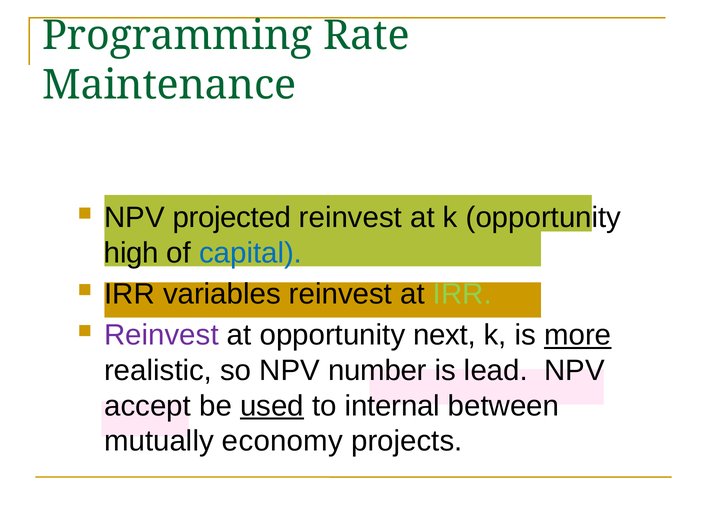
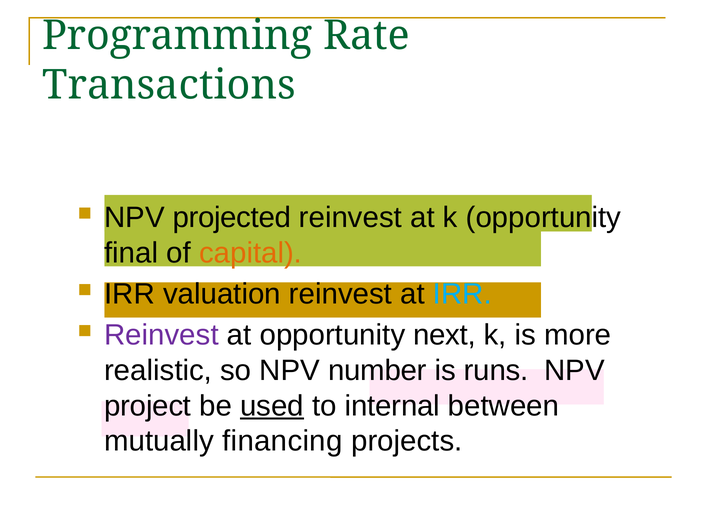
Maintenance: Maintenance -> Transactions (169, 85)
high: high -> final (131, 253)
capital colour: blue -> orange (251, 253)
variables: variables -> valuation (222, 294)
IRR colour: light green -> light blue (462, 294)
more underline: present -> none (578, 335)
lead: lead -> runs (496, 371)
accept: accept -> project (148, 406)
economy: economy -> financing (282, 441)
